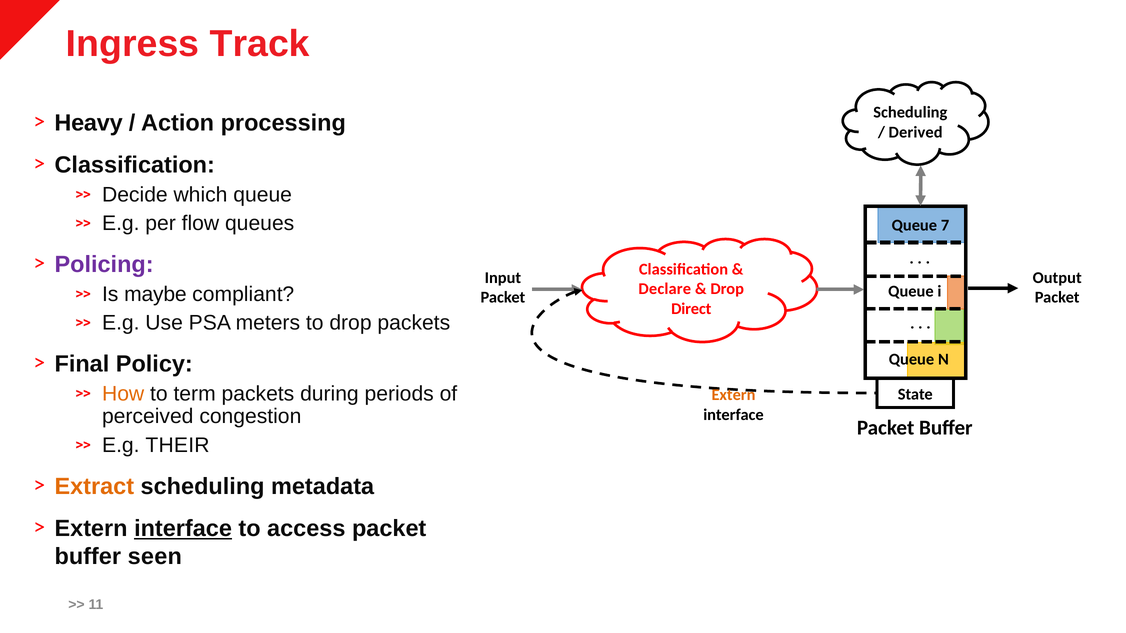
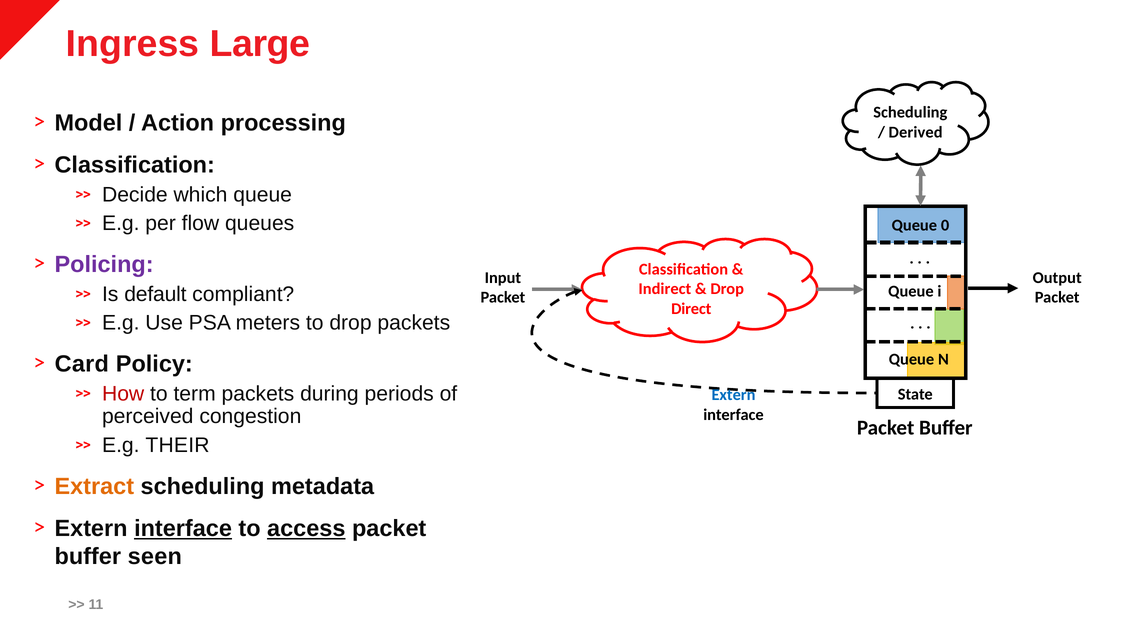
Track: Track -> Large (260, 44)
Heavy: Heavy -> Model (88, 123)
7: 7 -> 0 (945, 225)
Declare: Declare -> Indirect (665, 289)
maybe: maybe -> default (155, 294)
Final: Final -> Card (82, 364)
How colour: orange -> red (123, 394)
Extern colour: orange -> blue (733, 395)
access underline: none -> present (306, 529)
